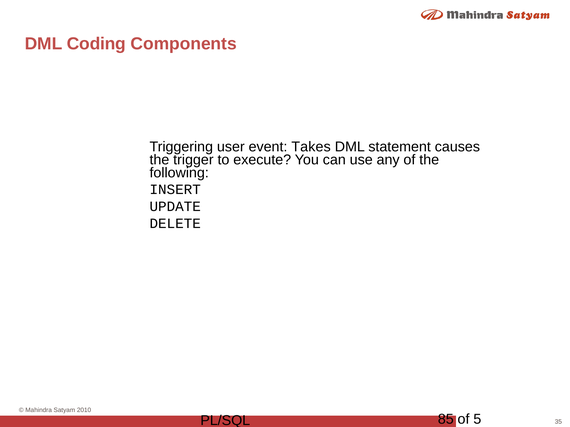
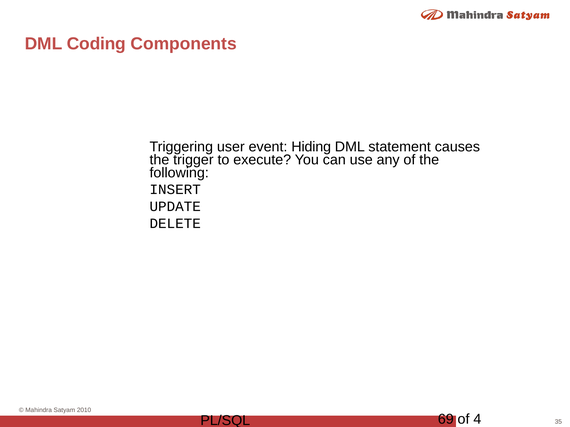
Takes: Takes -> Hiding (311, 147)
85: 85 -> 69 (446, 420)
5: 5 -> 4 (477, 420)
